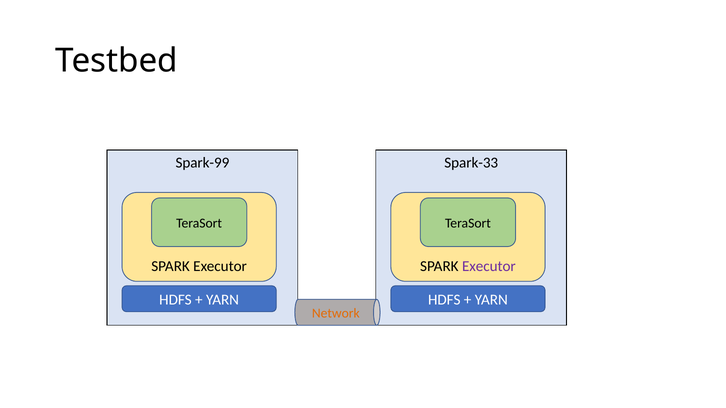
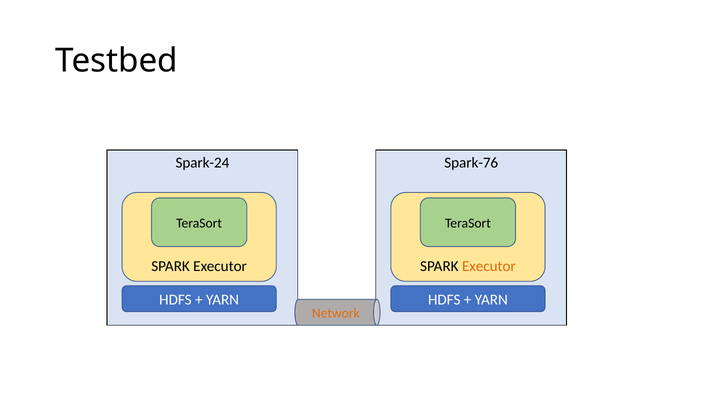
Spark-99: Spark-99 -> Spark-24 (202, 163)
Spark-33: Spark-33 -> Spark-76 (471, 163)
Executor colour: purple -> orange (489, 267)
